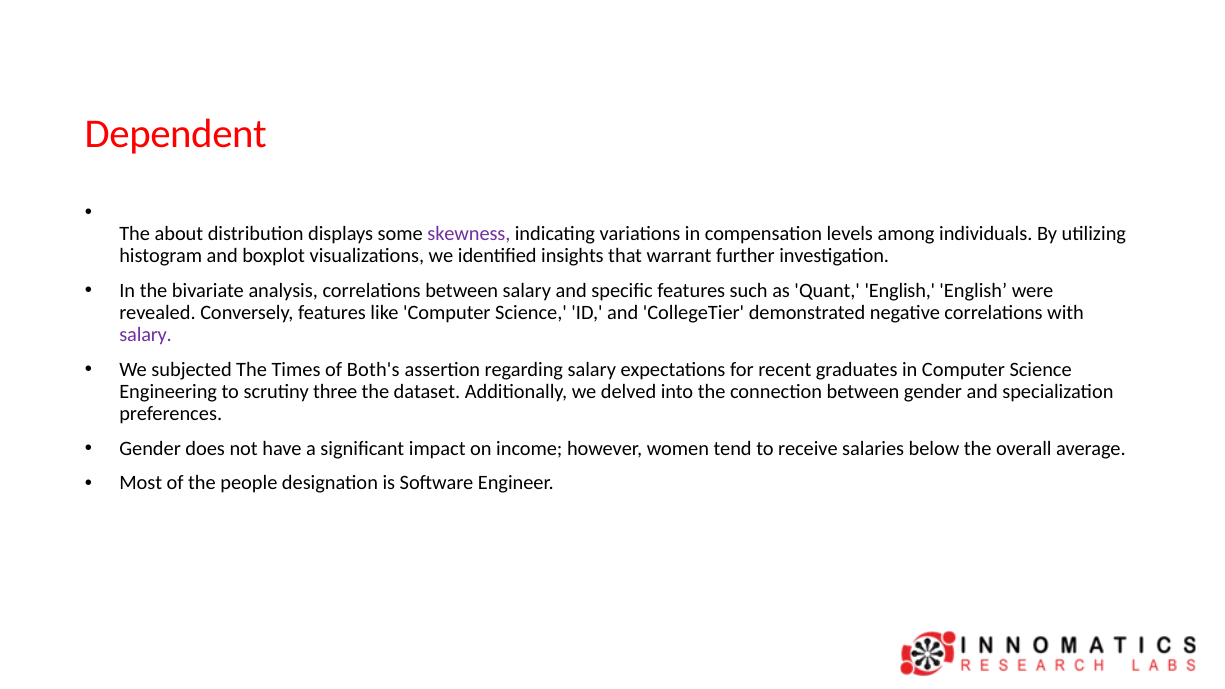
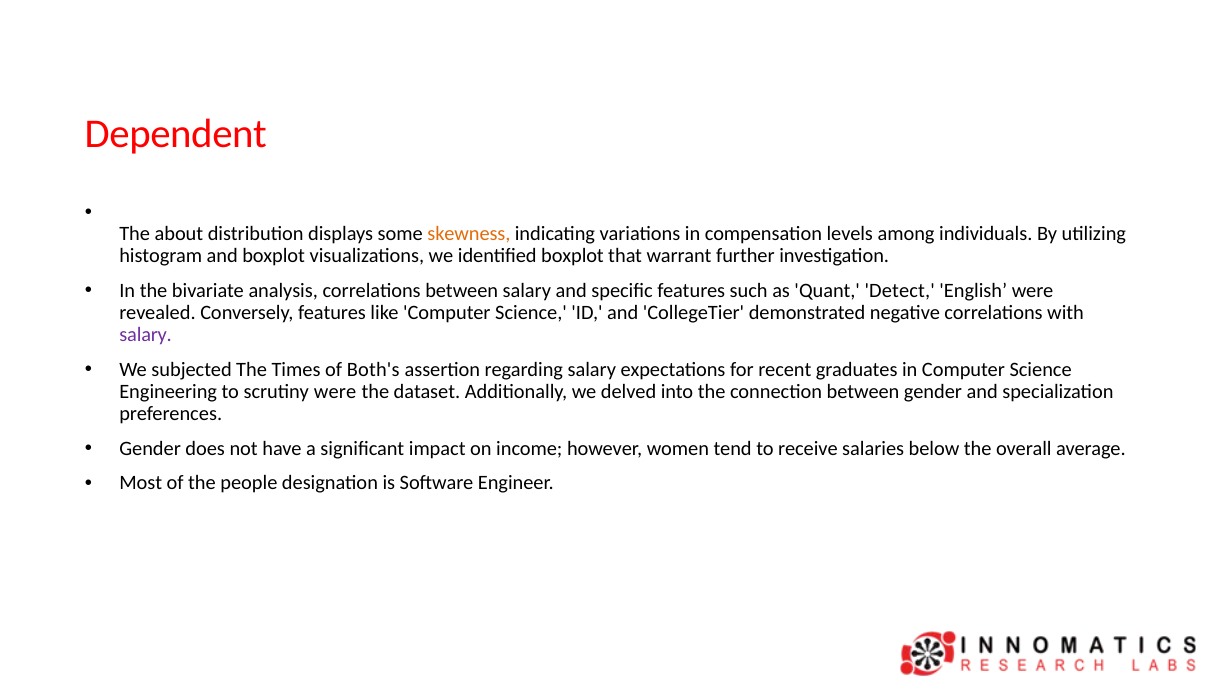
skewness colour: purple -> orange (469, 234)
identified insights: insights -> boxplot (572, 256)
Quant English: English -> Detect (900, 291)
scrutiny three: three -> were (335, 392)
